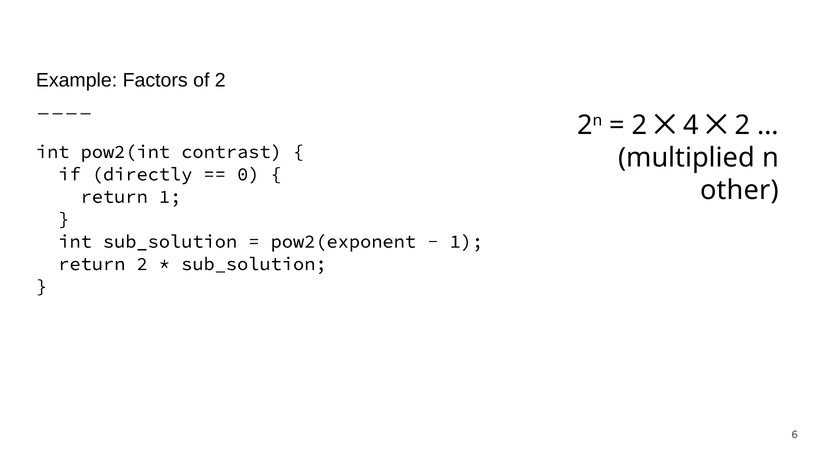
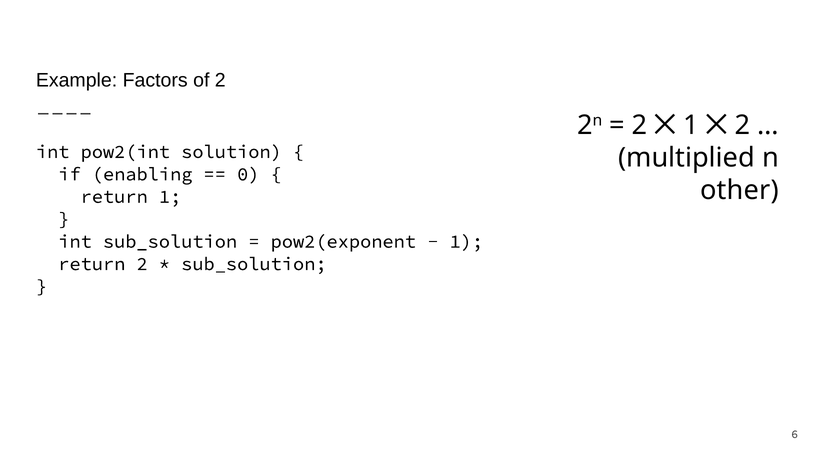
2 4: 4 -> 1 (691, 125)
contrast: contrast -> solution (232, 152)
directly: directly -> enabling (142, 174)
